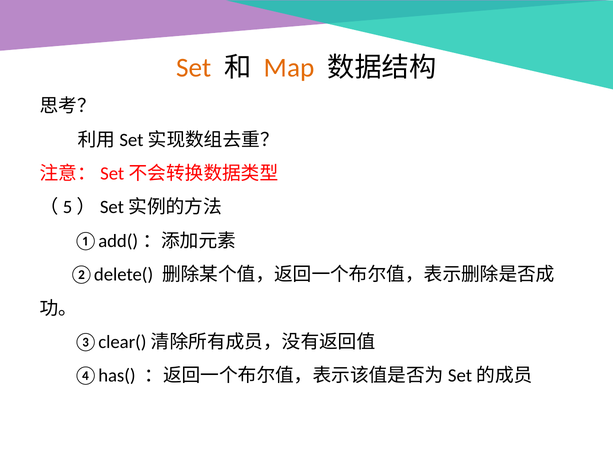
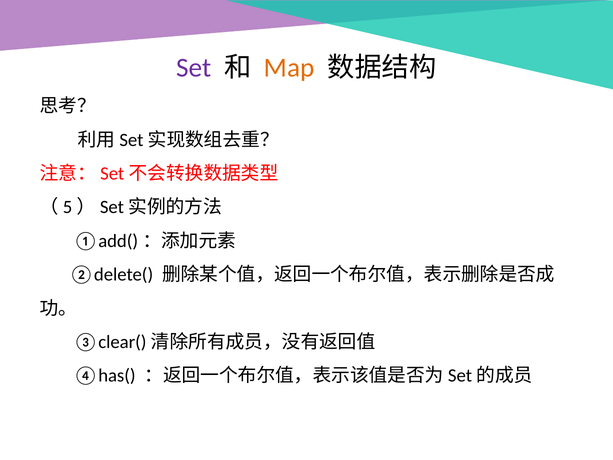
Set colour: orange -> purple (194, 68)
